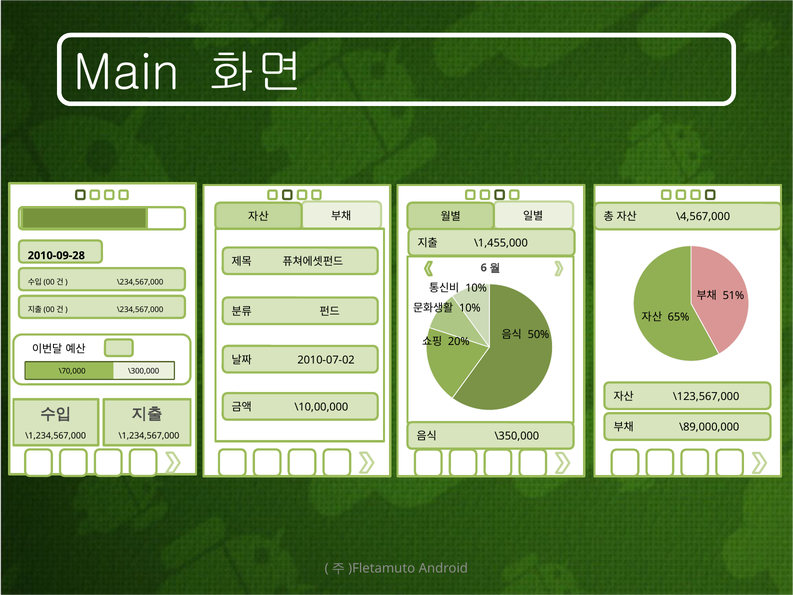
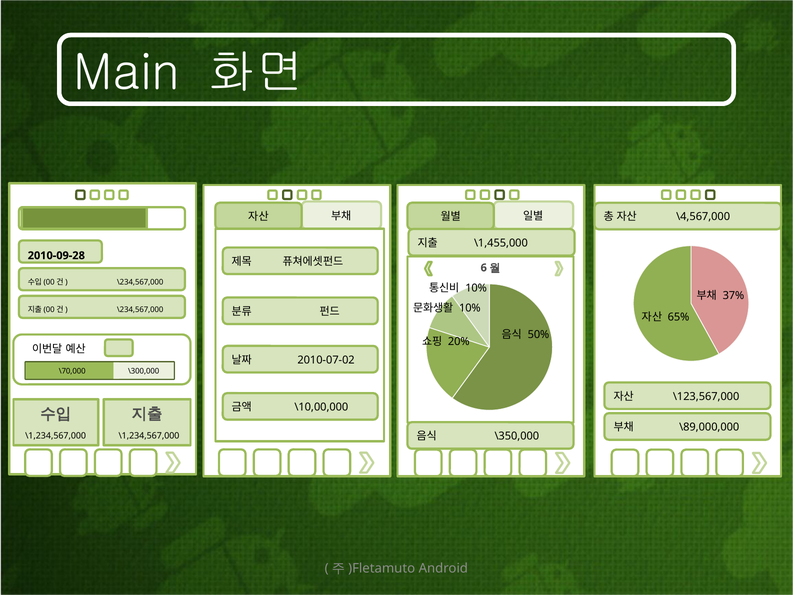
51%: 51% -> 37% (733, 296)
